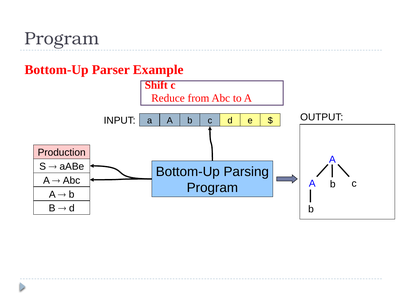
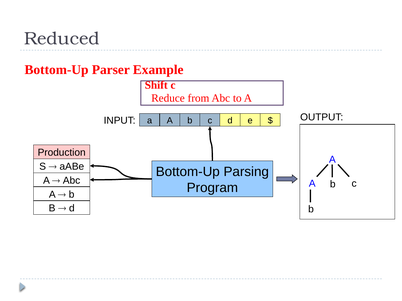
Program: Program -> Reduced (62, 39)
